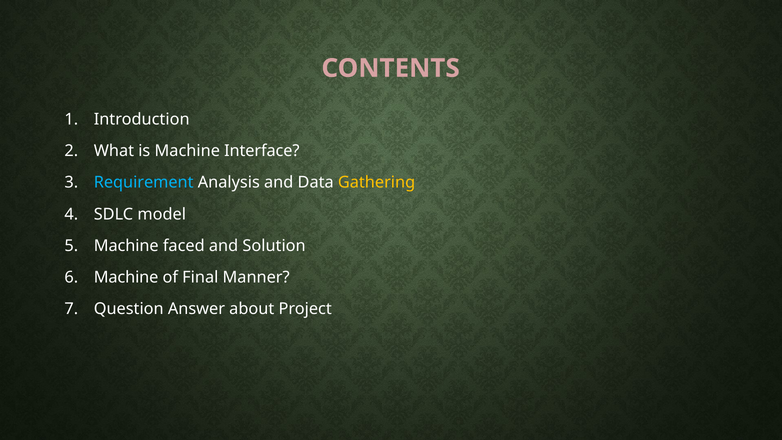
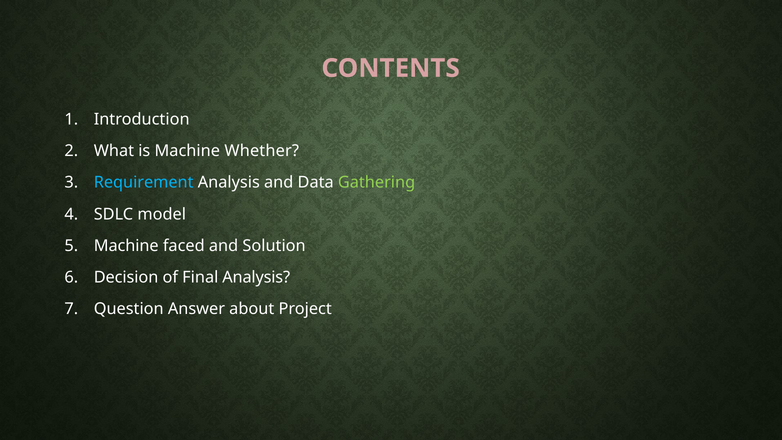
Interface: Interface -> Whether (262, 151)
Gathering colour: yellow -> light green (377, 182)
Machine: Machine -> Decision (126, 277)
Final Manner: Manner -> Analysis (256, 277)
